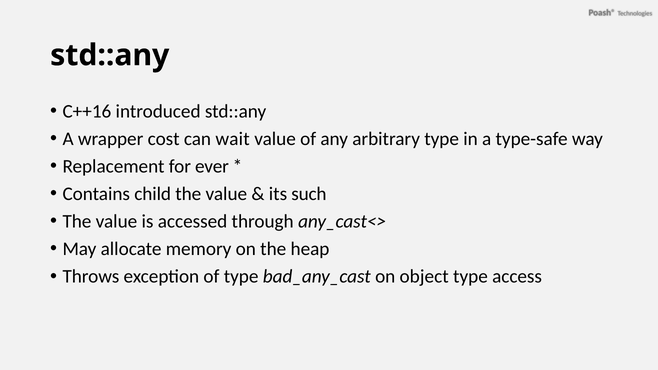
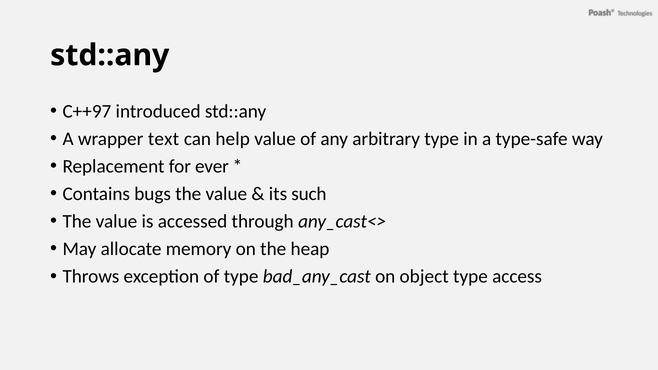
C++16: C++16 -> C++97 (87, 111)
cost: cost -> text (164, 139)
wait: wait -> help (233, 139)
child: child -> bugs (153, 194)
